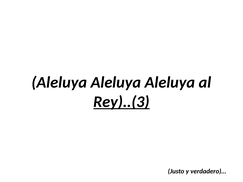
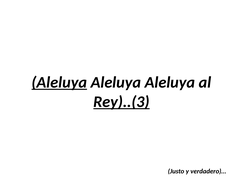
Aleluya underline: none -> present (59, 83)
